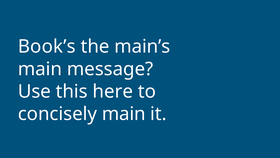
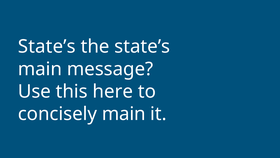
Book’s: Book’s -> State’s (47, 46)
the main’s: main’s -> state’s (142, 46)
